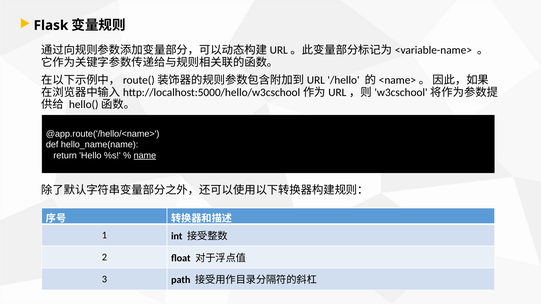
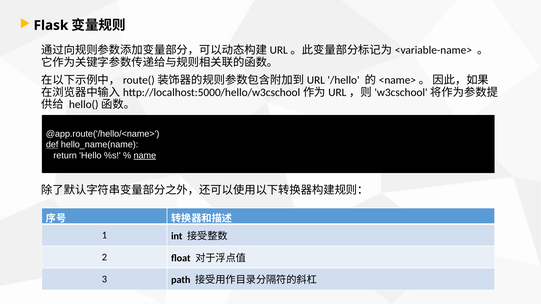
def underline: none -> present (52, 145)
